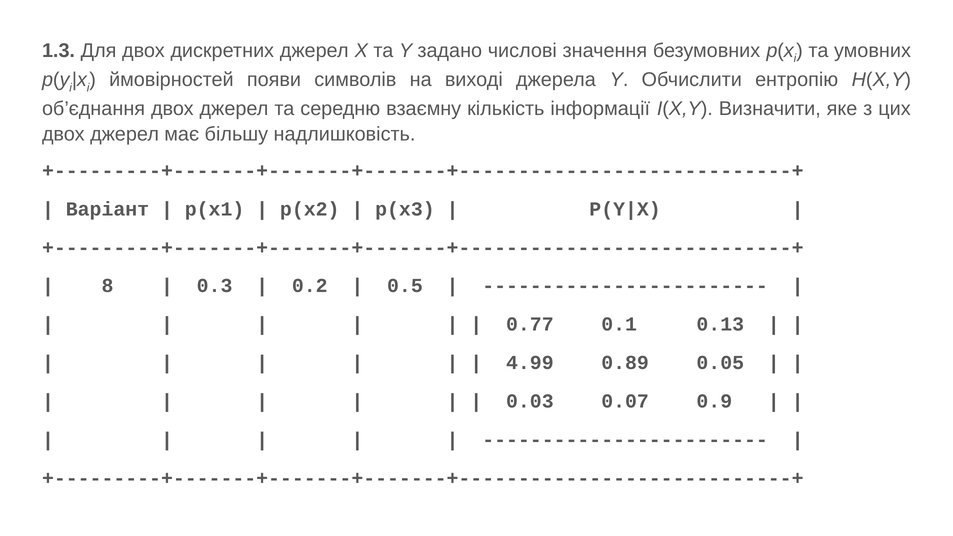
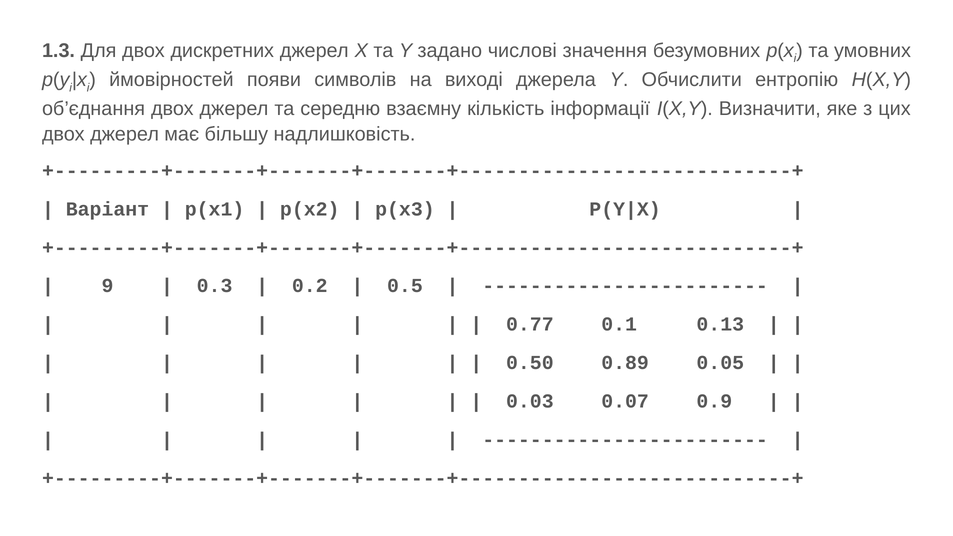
8: 8 -> 9 (107, 286)
4.99: 4.99 -> 0.50 (530, 363)
